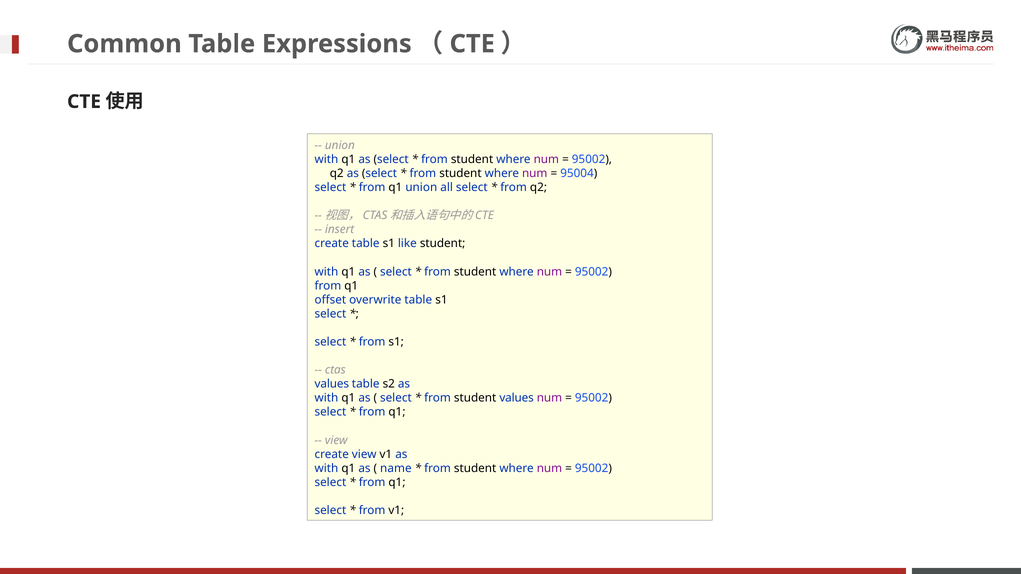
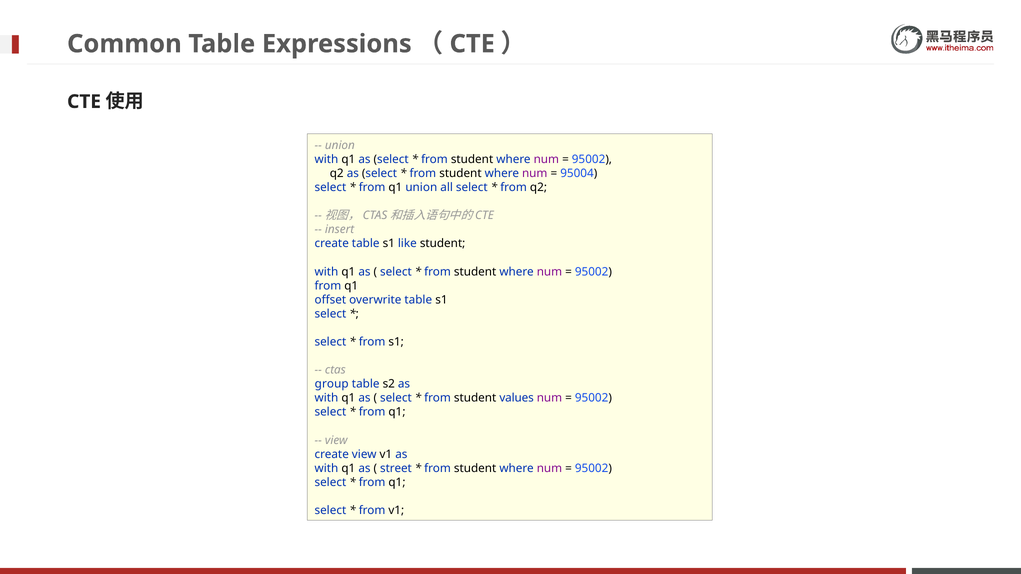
values: values -> group (332, 384)
name: name -> street (396, 468)
